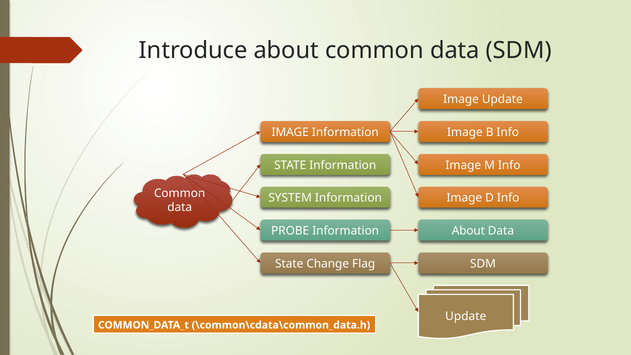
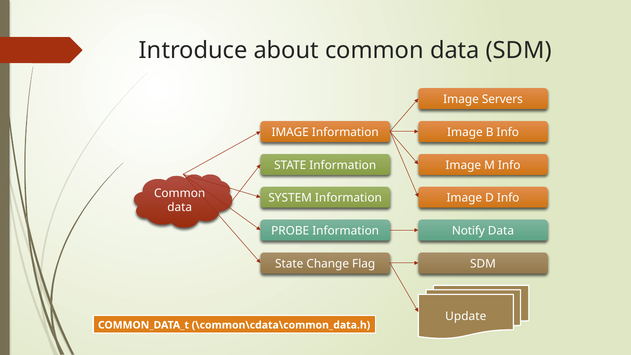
Image Update: Update -> Servers (502, 99)
About: About -> Notify (468, 231)
